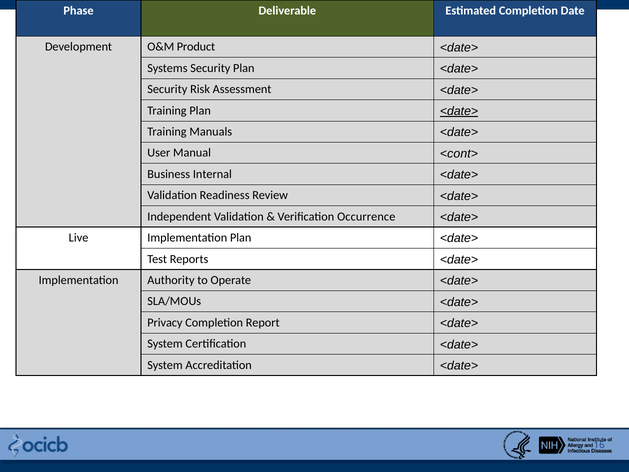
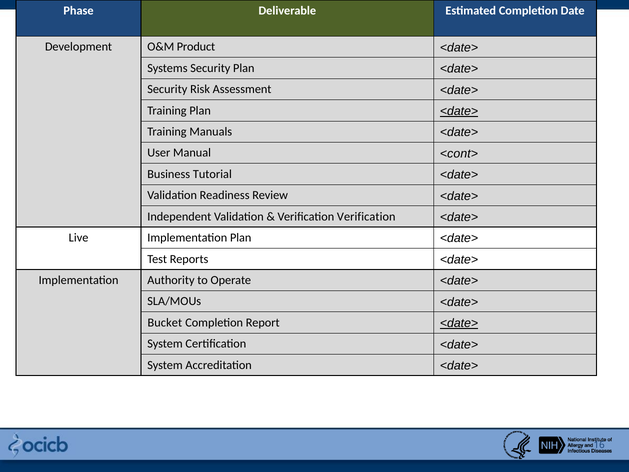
Internal: Internal -> Tutorial (212, 174)
Verification Occurrence: Occurrence -> Verification (366, 216)
Privacy: Privacy -> Bucket (165, 322)
<date> underline: none -> present (459, 323)
